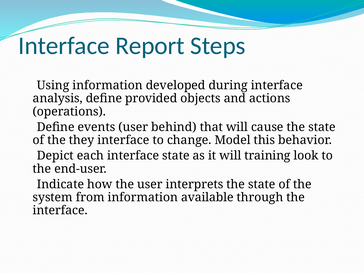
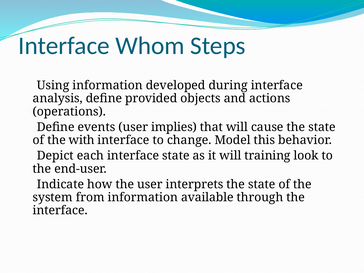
Report: Report -> Whom (150, 46)
behind: behind -> implies (174, 127)
they: they -> with (82, 140)
